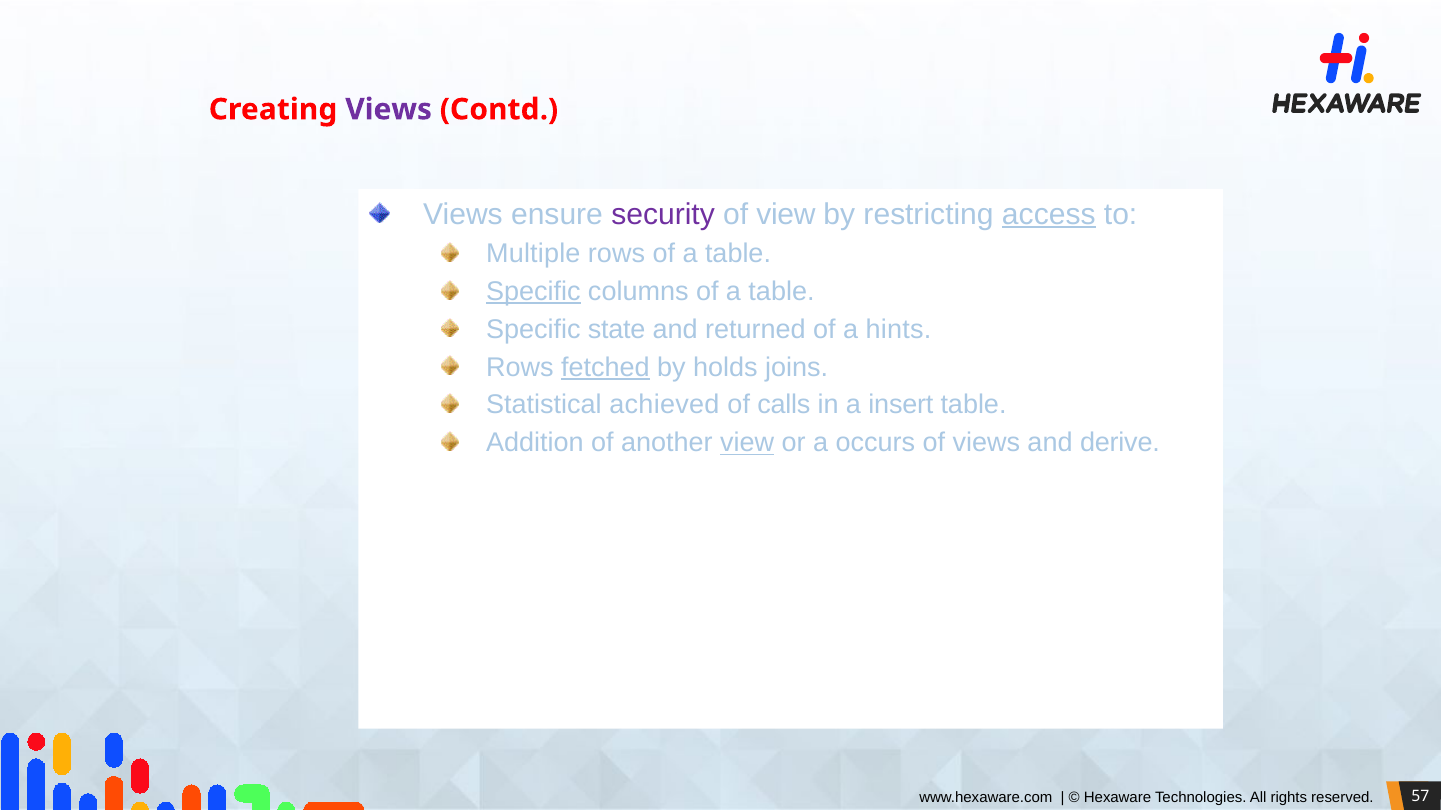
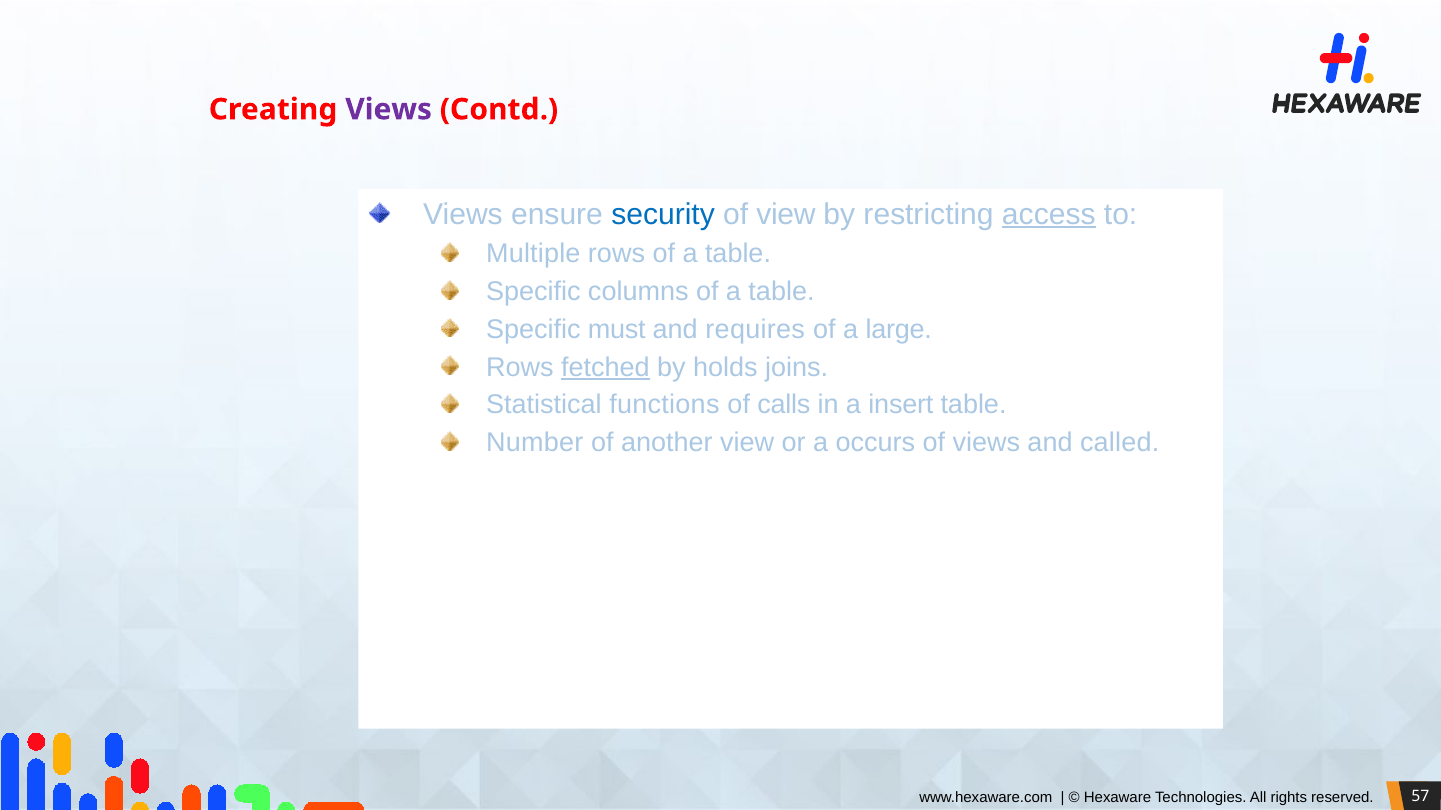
security colour: purple -> blue (663, 215)
Specific underline: present -> none (533, 292)
state: state -> must (617, 330)
returned: returned -> requires (755, 330)
hints: hints -> large (899, 330)
achieved: achieved -> functions (664, 405)
Addition: Addition -> Number (535, 443)
view underline: present -> none (747, 443)
derive: derive -> called (1120, 443)
